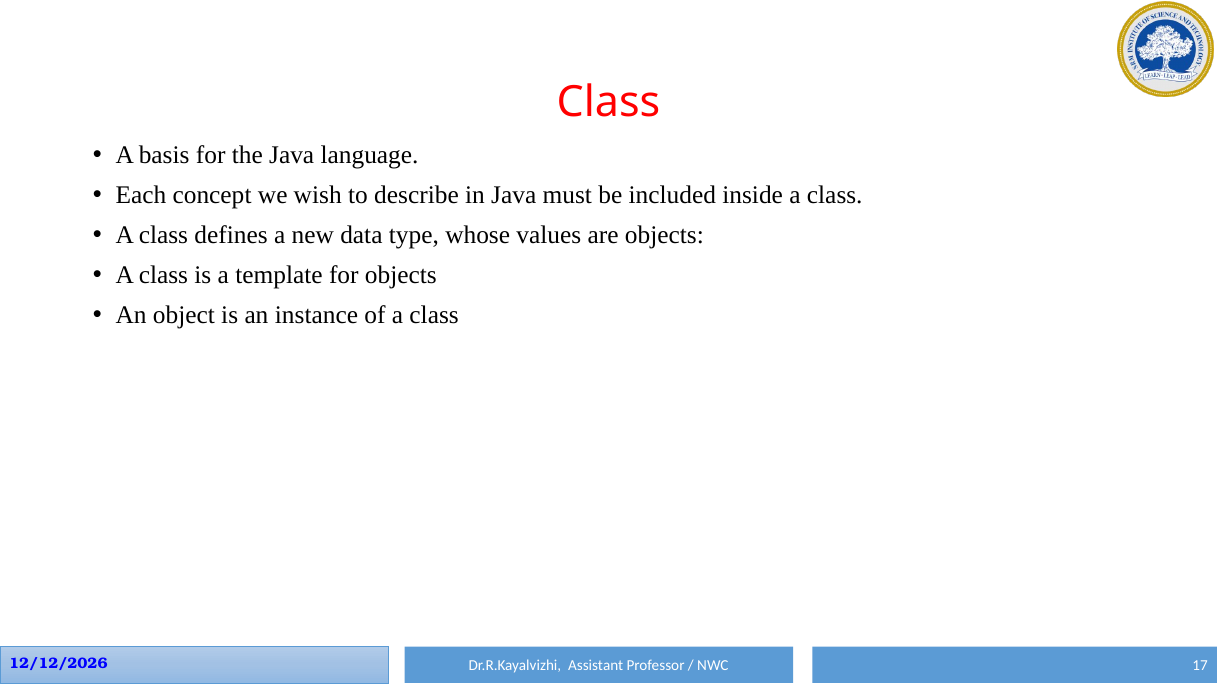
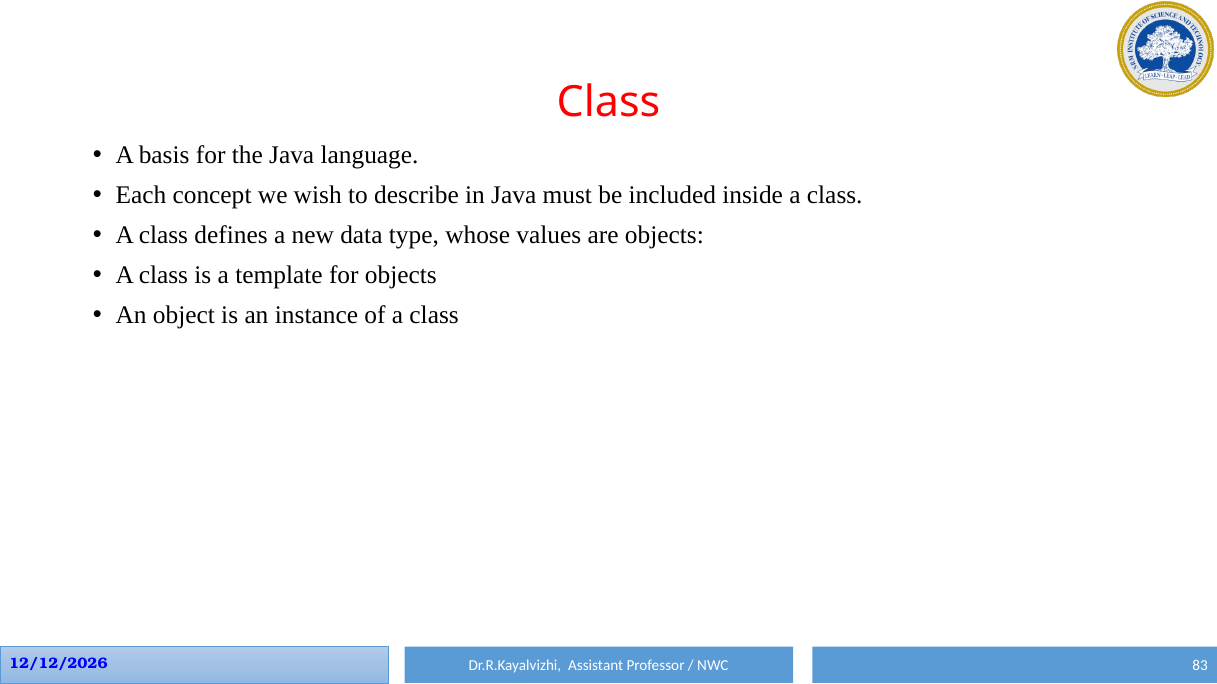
17: 17 -> 83 (1200, 666)
